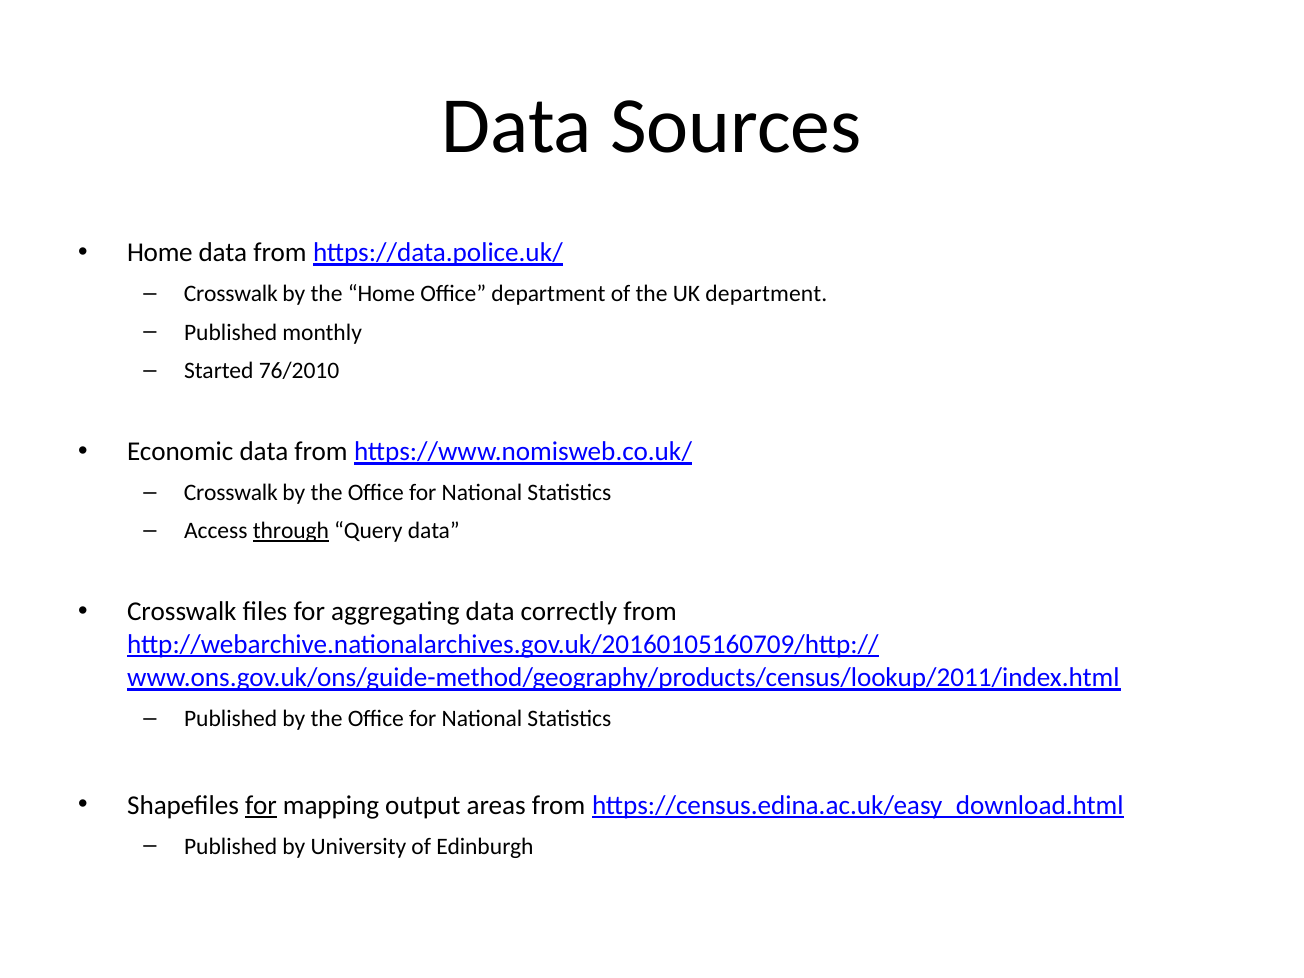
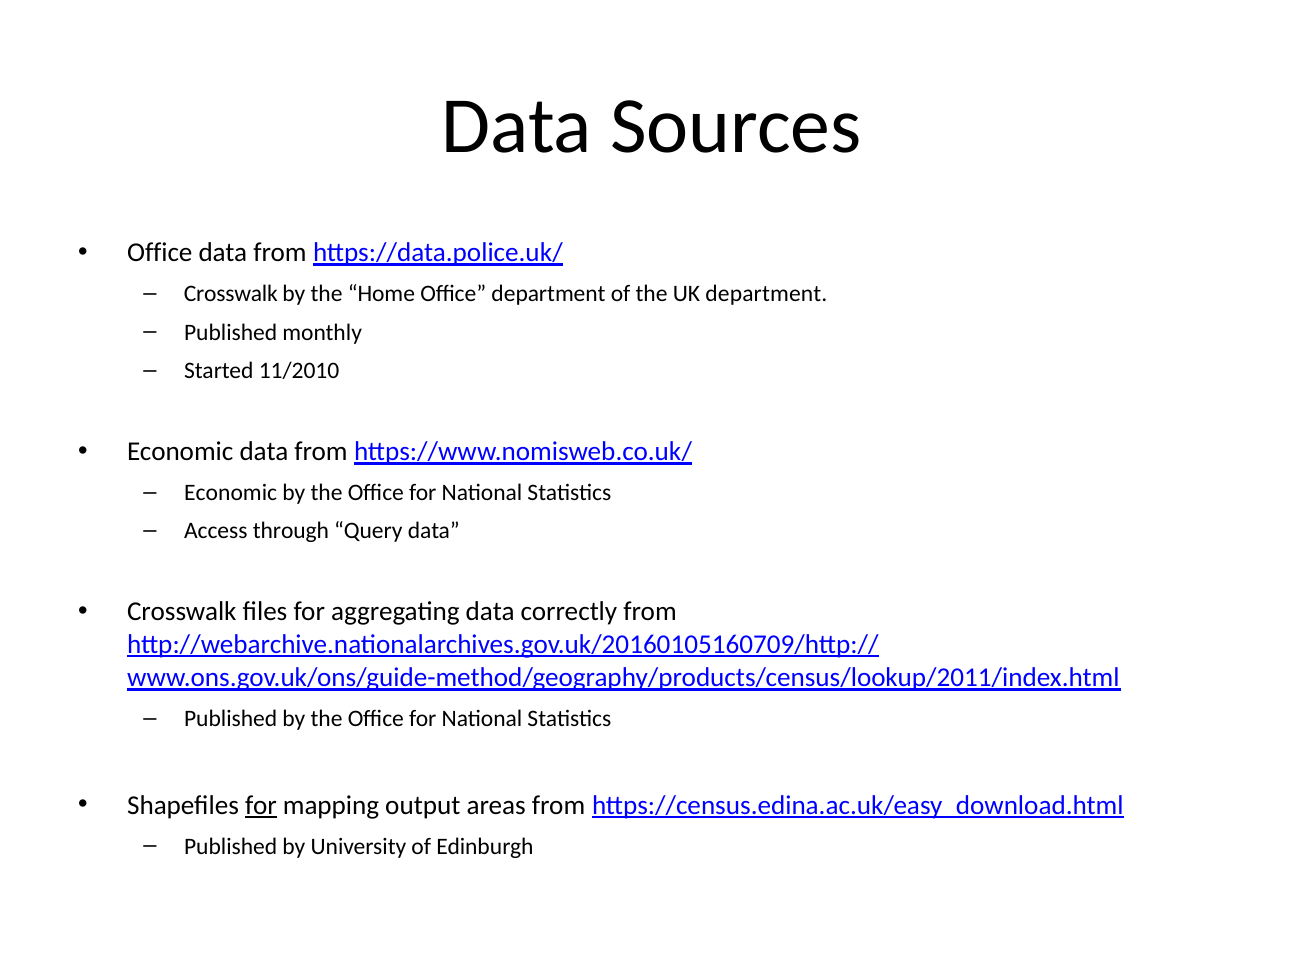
Home: Home -> Office (160, 253)
76/2010: 76/2010 -> 11/2010 (299, 371)
Crosswalk: Crosswalk -> Economic (231, 493)
through underline: present -> none (291, 531)
